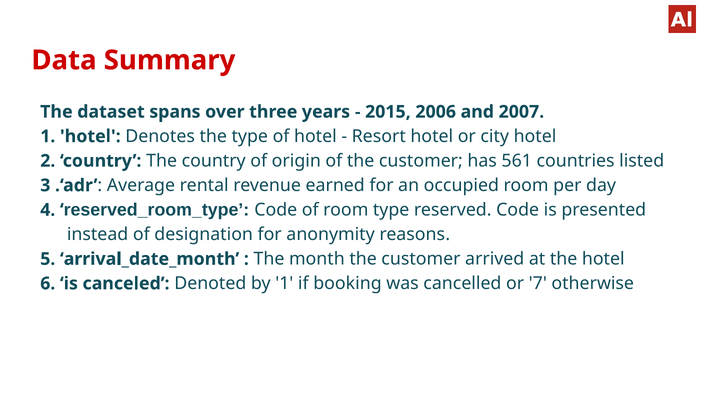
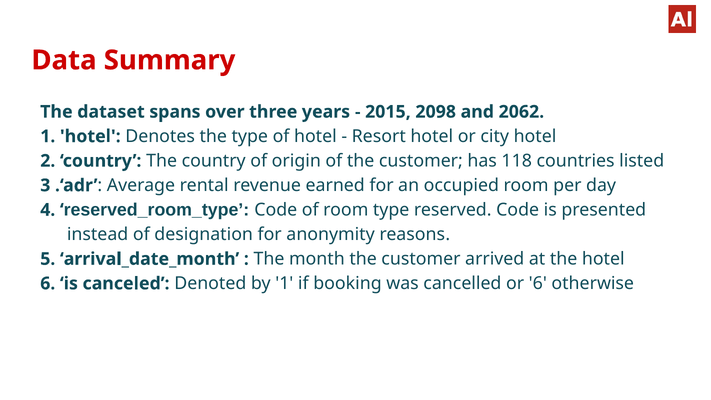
2006: 2006 -> 2098 (436, 112)
2007: 2007 -> 2062 (521, 112)
561: 561 -> 118 (517, 161)
or 7: 7 -> 6 (538, 283)
